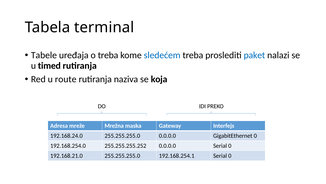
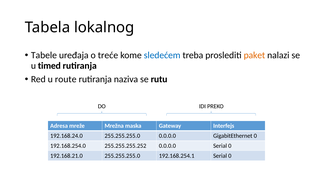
terminal: terminal -> lokalnog (104, 27)
o treba: treba -> treće (108, 55)
paket colour: blue -> orange (254, 55)
koja: koja -> rutu (159, 79)
